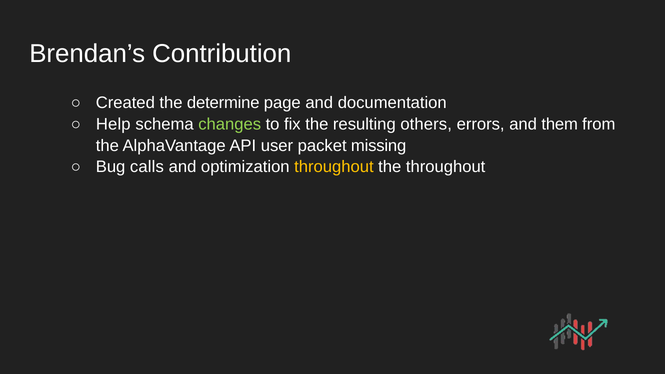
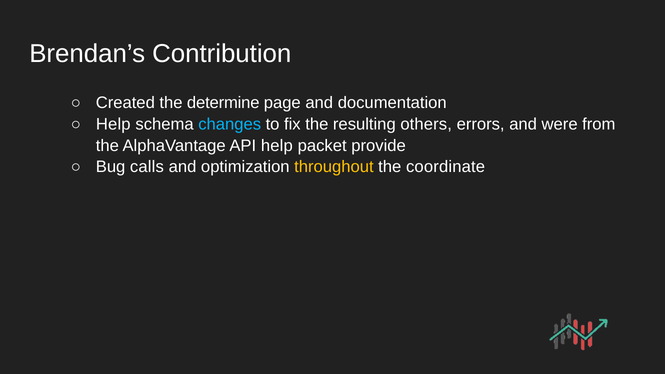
changes colour: light green -> light blue (230, 124)
them: them -> were (560, 124)
API user: user -> help (277, 146)
missing: missing -> provide (379, 146)
the throughout: throughout -> coordinate (446, 167)
